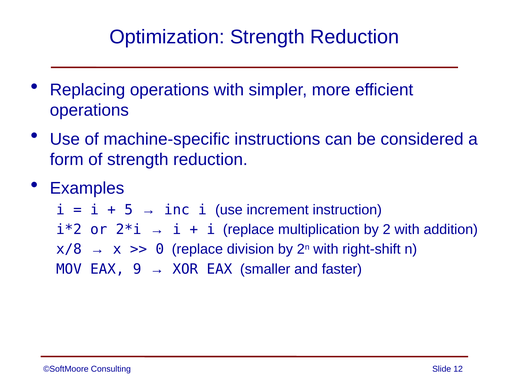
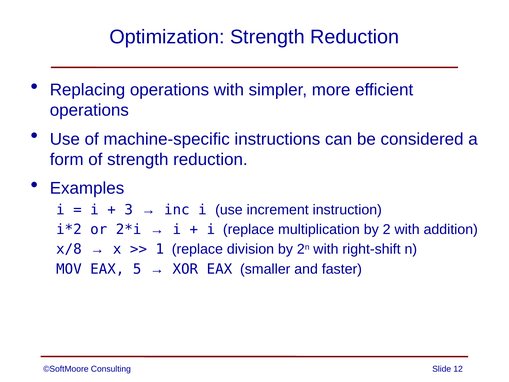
5: 5 -> 3 (129, 210)
0: 0 -> 1 (160, 249)
9: 9 -> 5 (137, 269)
